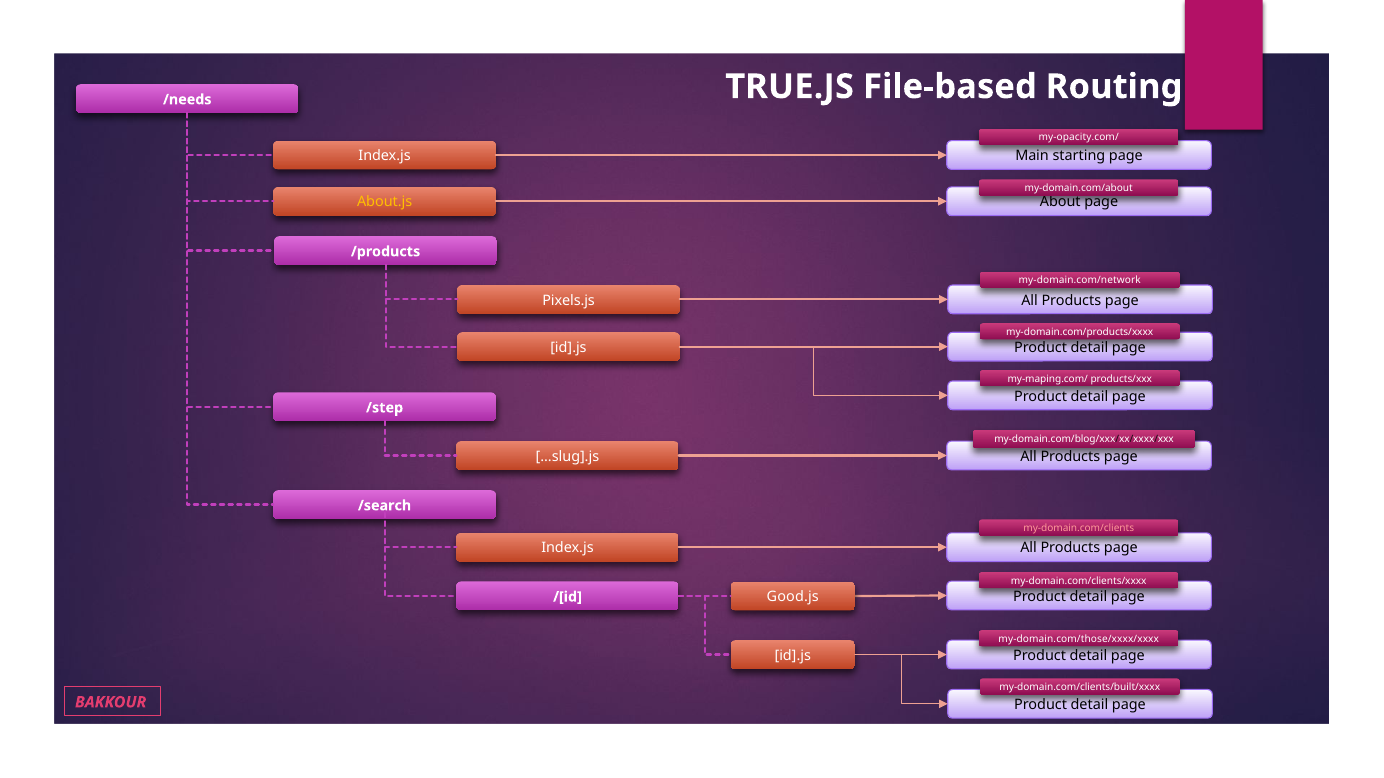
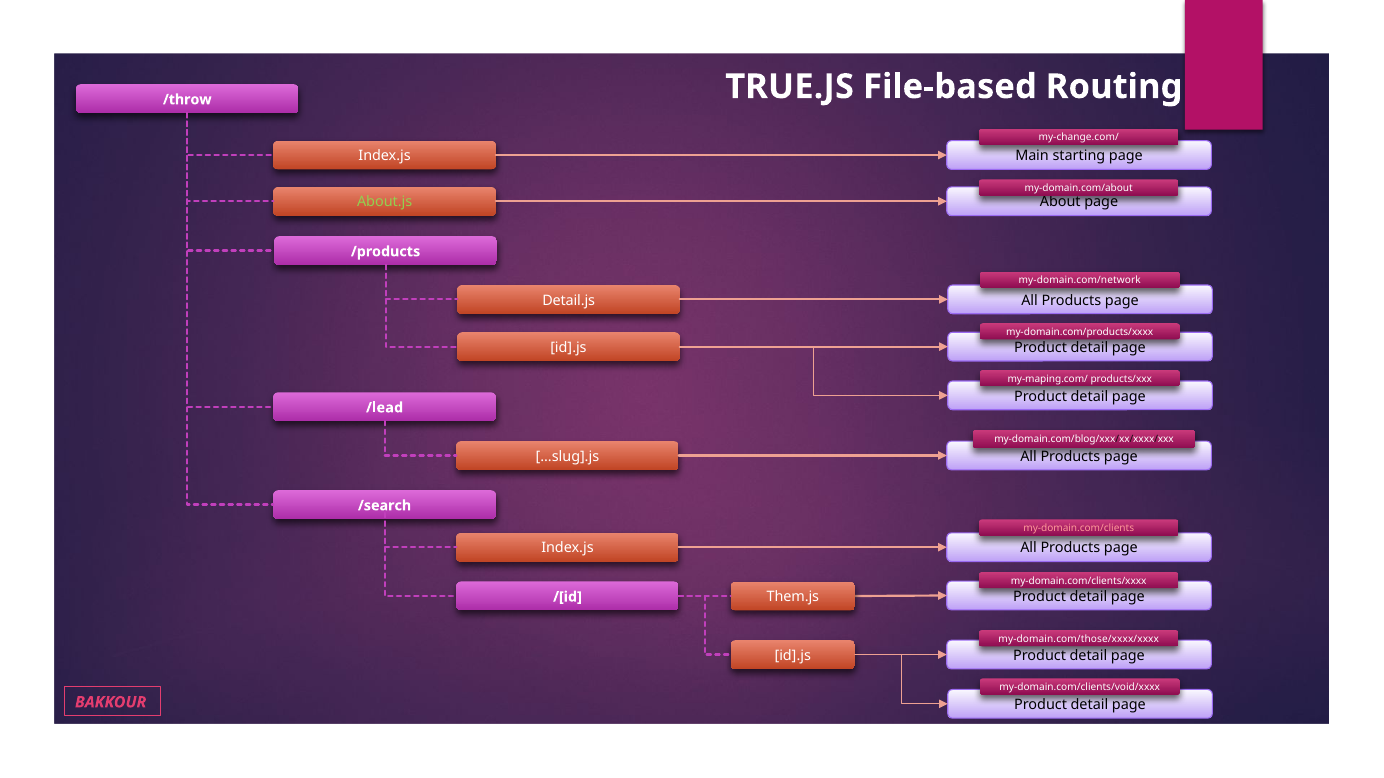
/needs: /needs -> /throw (187, 100)
my-opacity.com/: my-opacity.com/ -> my-change.com/ (1079, 138)
About.js colour: yellow -> light green (385, 202)
Pixels.js: Pixels.js -> Detail.js (569, 301)
/step: /step -> /lead (385, 408)
Good.js: Good.js -> Them.js (793, 597)
my-domain.com/clients/built/xxxx: my-domain.com/clients/built/xxxx -> my-domain.com/clients/void/xxxx (1080, 688)
